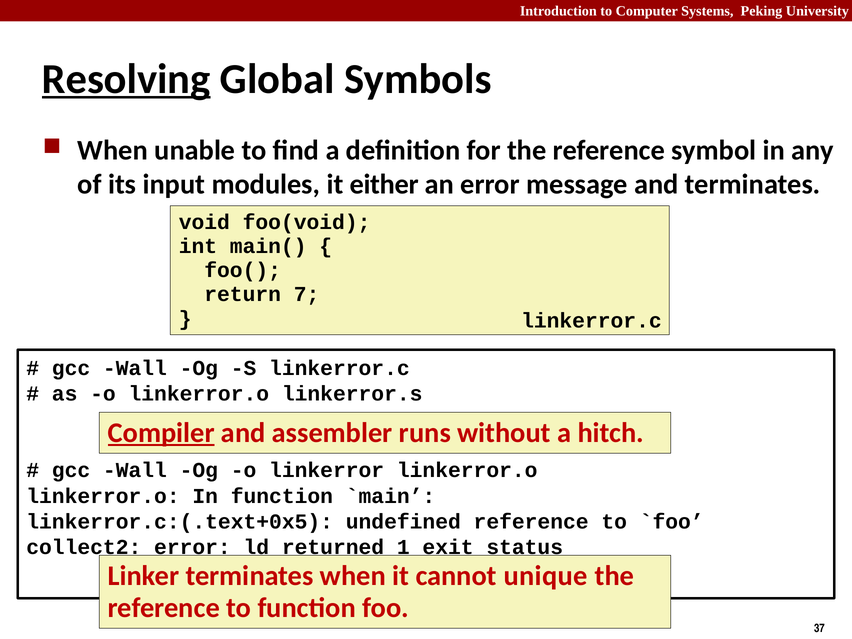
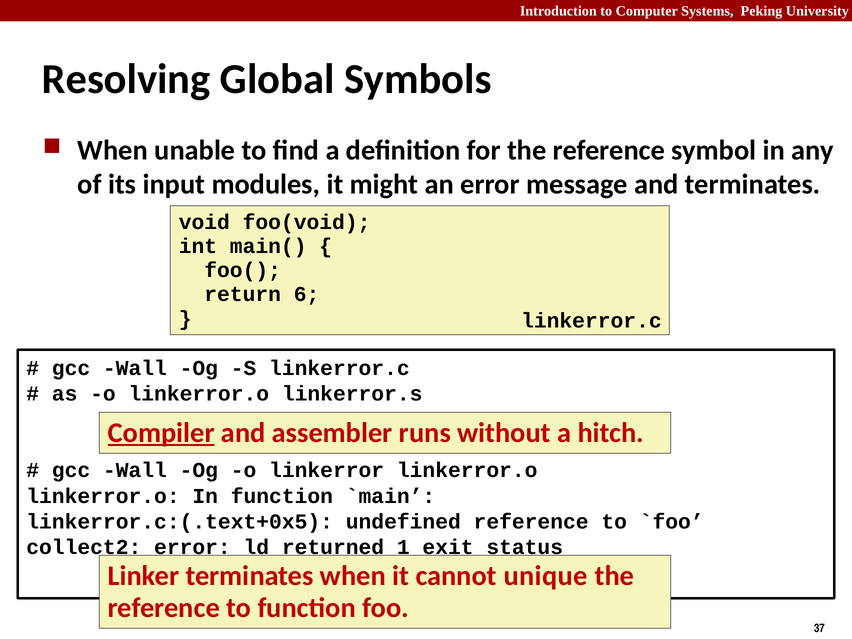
Resolving underline: present -> none (126, 79)
either: either -> might (384, 184)
7: 7 -> 6 (307, 294)
